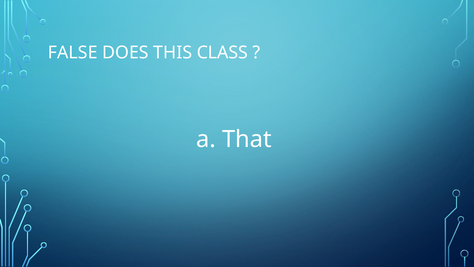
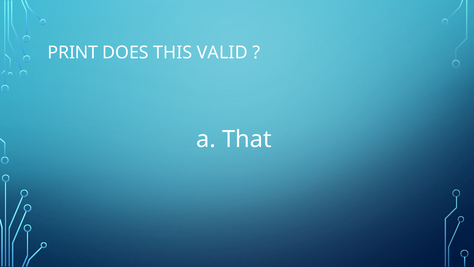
FALSE: FALSE -> PRINT (73, 53)
CLASS: CLASS -> VALID (222, 53)
